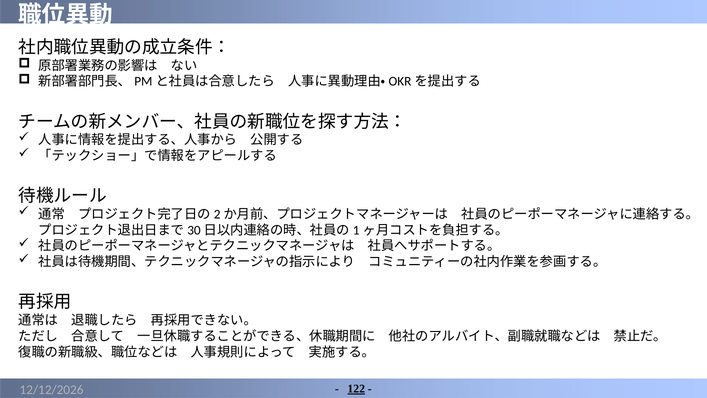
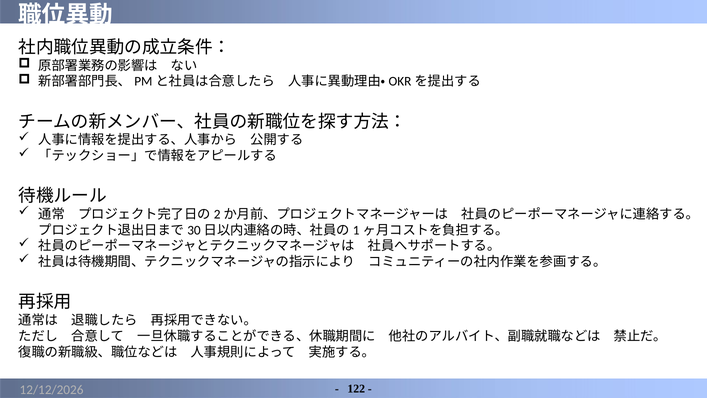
122 underline: present -> none (356, 389)
